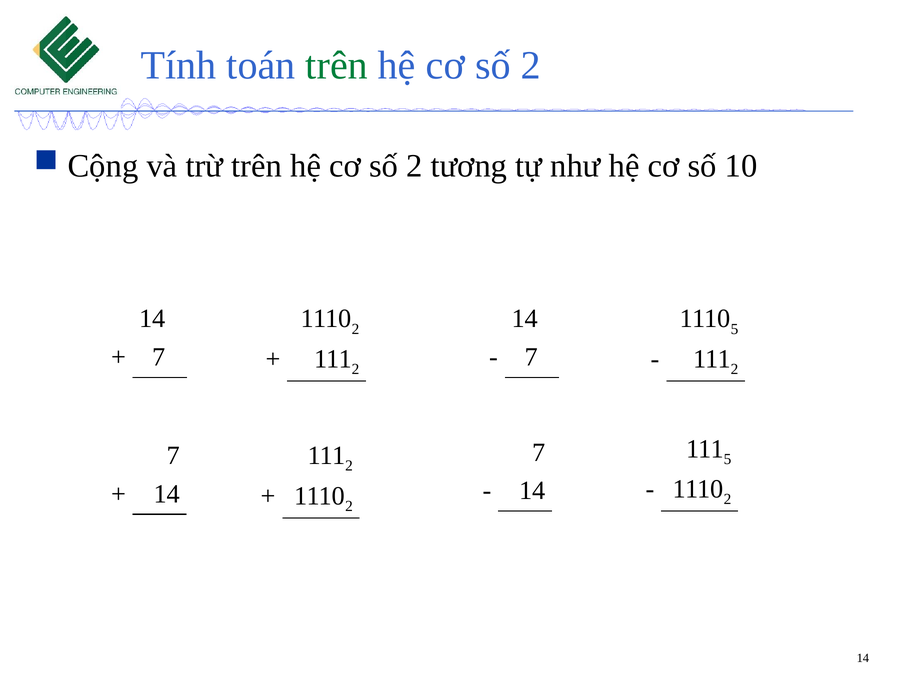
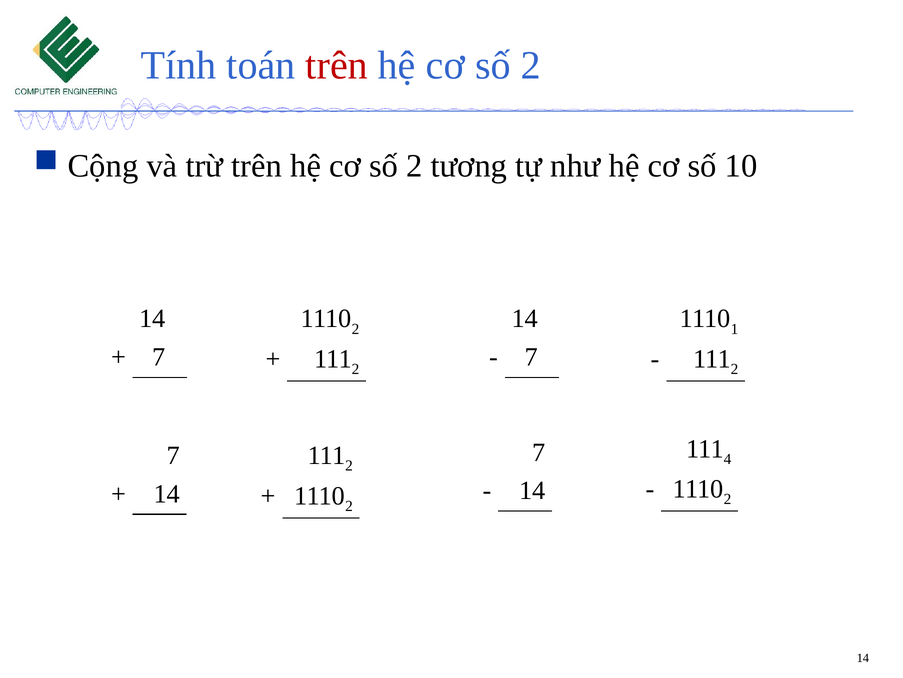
trên colour: green -> red (337, 65)
5: 5 -> 1 (735, 329)
5: 5 -> 4 (728, 459)
